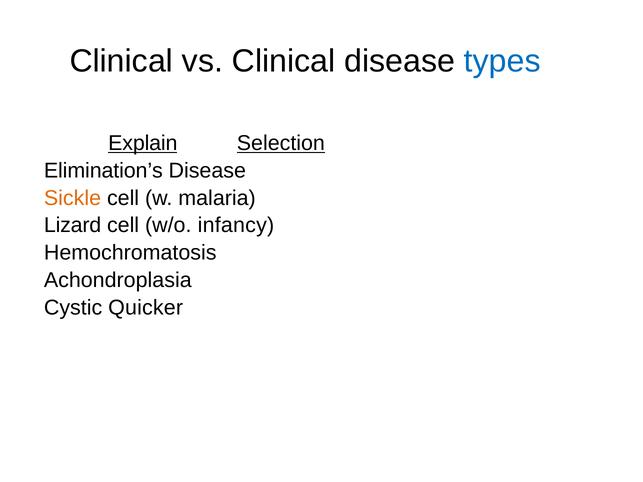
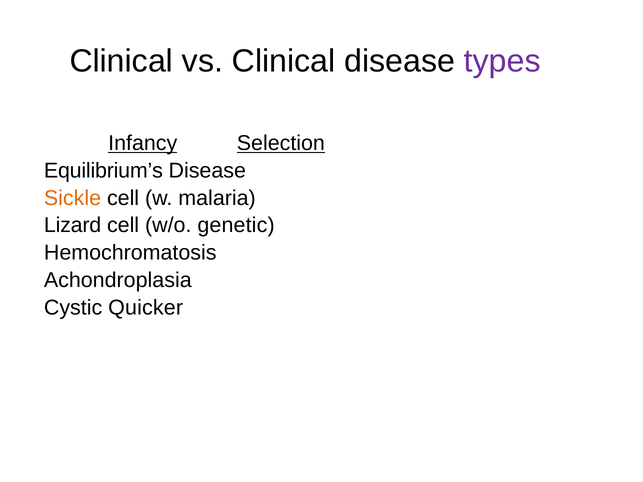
types colour: blue -> purple (502, 61)
Explain: Explain -> Infancy (143, 143)
Elimination’s: Elimination’s -> Equilibrium’s (103, 171)
infancy: infancy -> genetic (236, 226)
